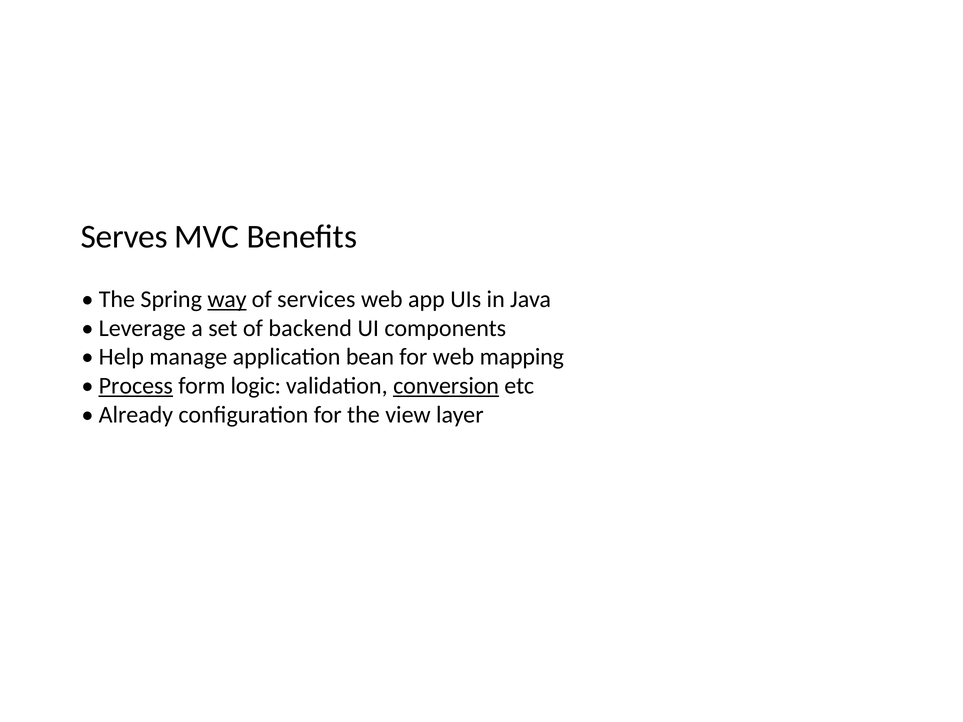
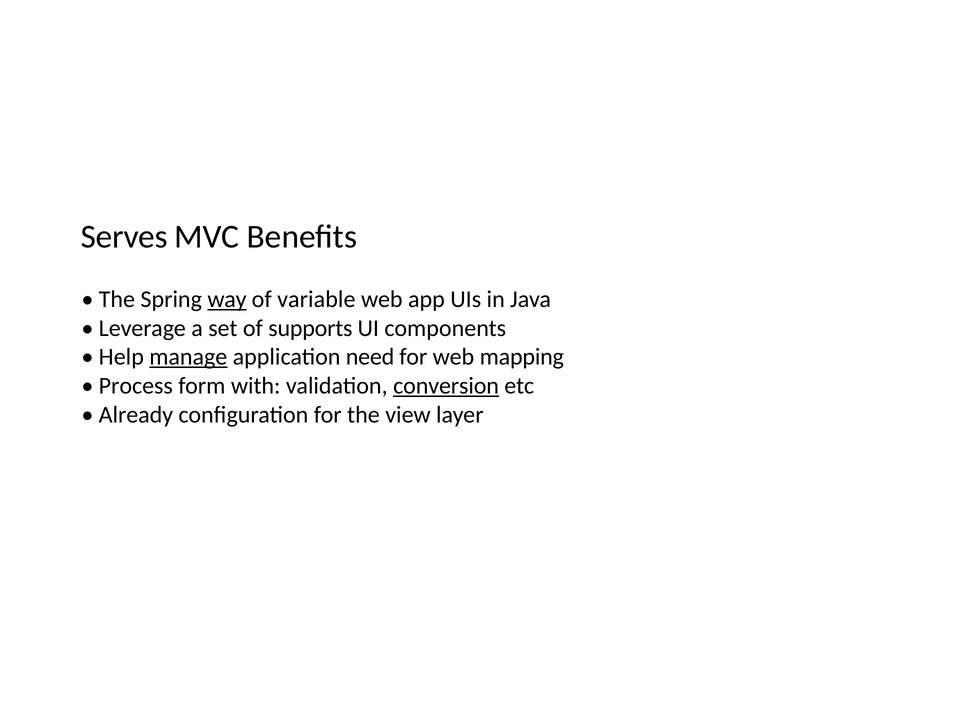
services: services -> variable (316, 299)
backend: backend -> supports (310, 328)
manage underline: none -> present (188, 357)
bean: bean -> need (370, 357)
Process underline: present -> none (136, 386)
logic: logic -> with (256, 386)
